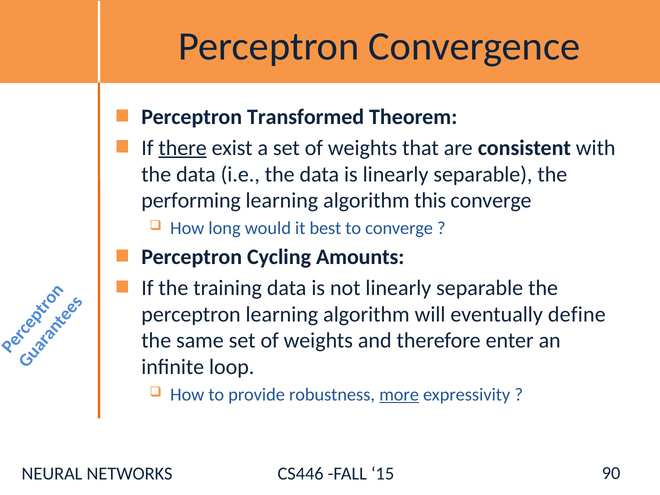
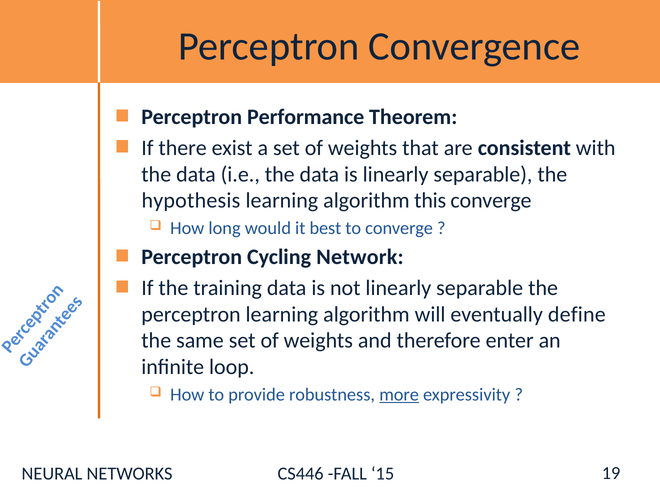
Transformed: Transformed -> Performance (306, 117)
there underline: present -> none (183, 148)
performing: performing -> hypothesis (191, 201)
Amounts: Amounts -> Network (360, 257)
90: 90 -> 19 (611, 473)
